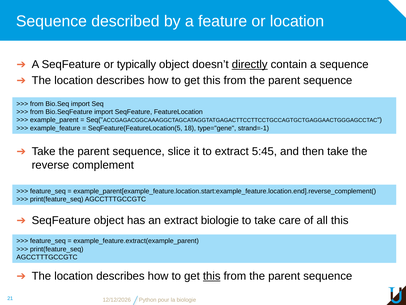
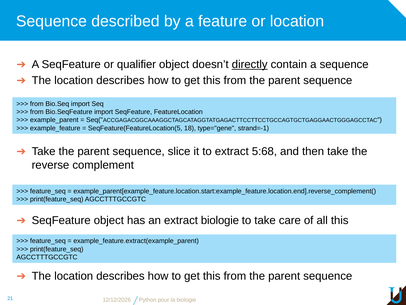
typically: typically -> qualifier (136, 64)
5:45: 5:45 -> 5:68 (264, 151)
this underline: present -> none (212, 276)
